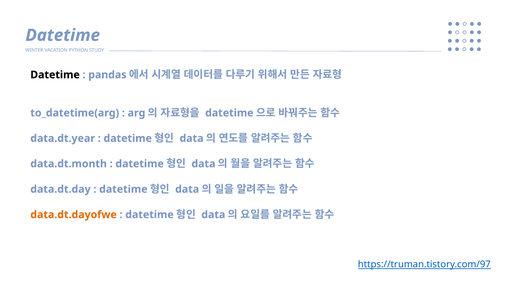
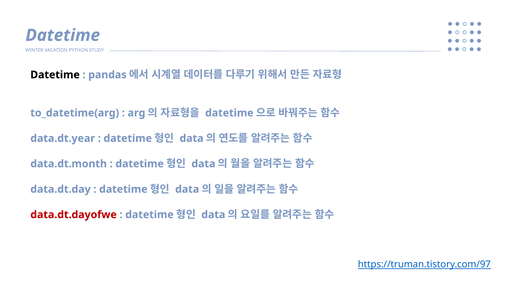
data.dt.dayofwe colour: orange -> red (74, 214)
